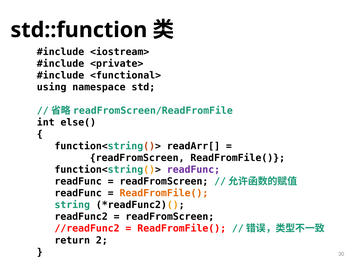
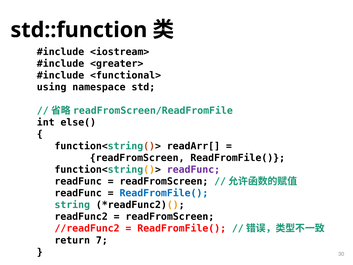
<private>: <private> -> <greater> (117, 63)
ReadFromFile( colour: orange -> blue (164, 193)
2: 2 -> 7 (102, 240)
